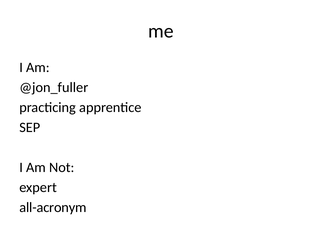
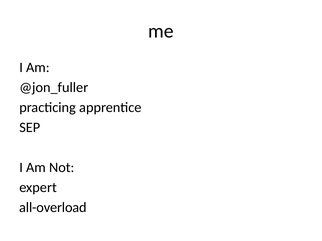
all-acronym: all-acronym -> all-overload (53, 208)
